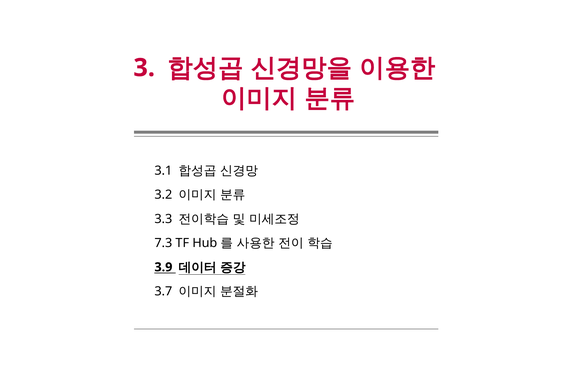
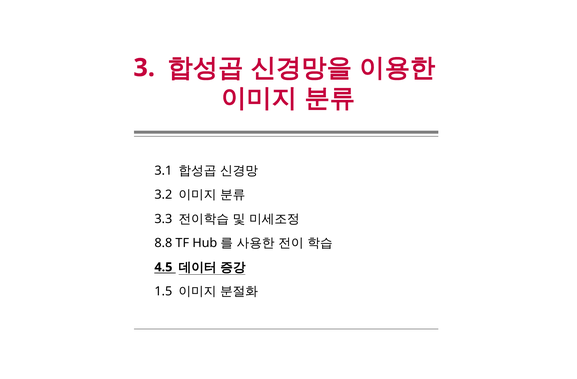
7.3: 7.3 -> 8.8 (163, 243)
3.9: 3.9 -> 4.5 (163, 267)
3.7: 3.7 -> 1.5 (163, 291)
